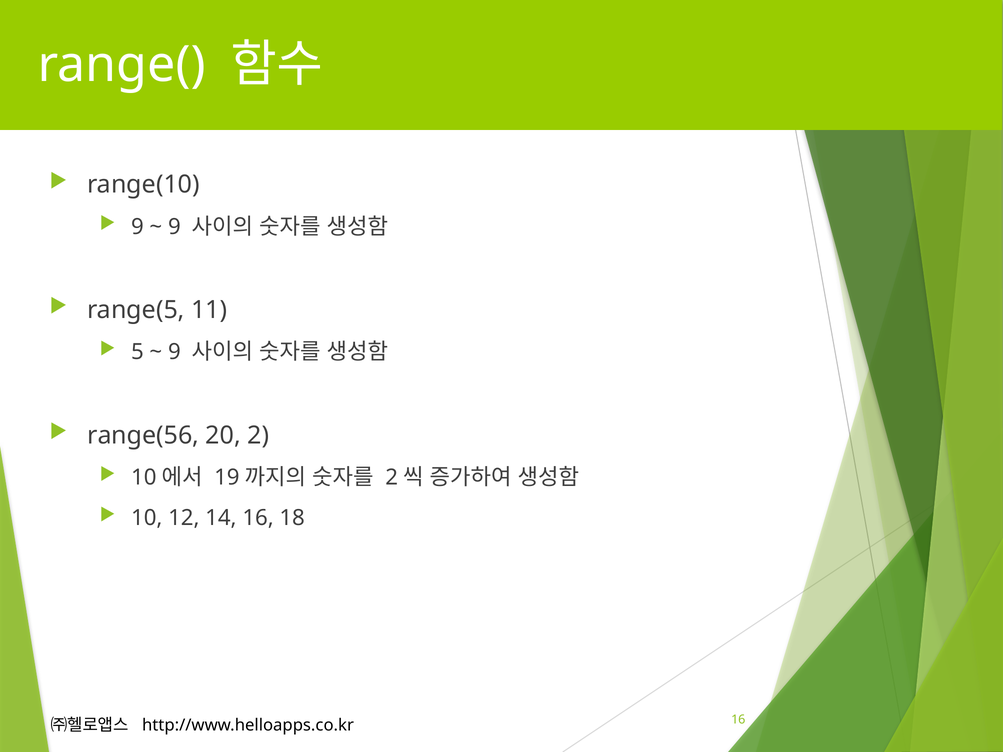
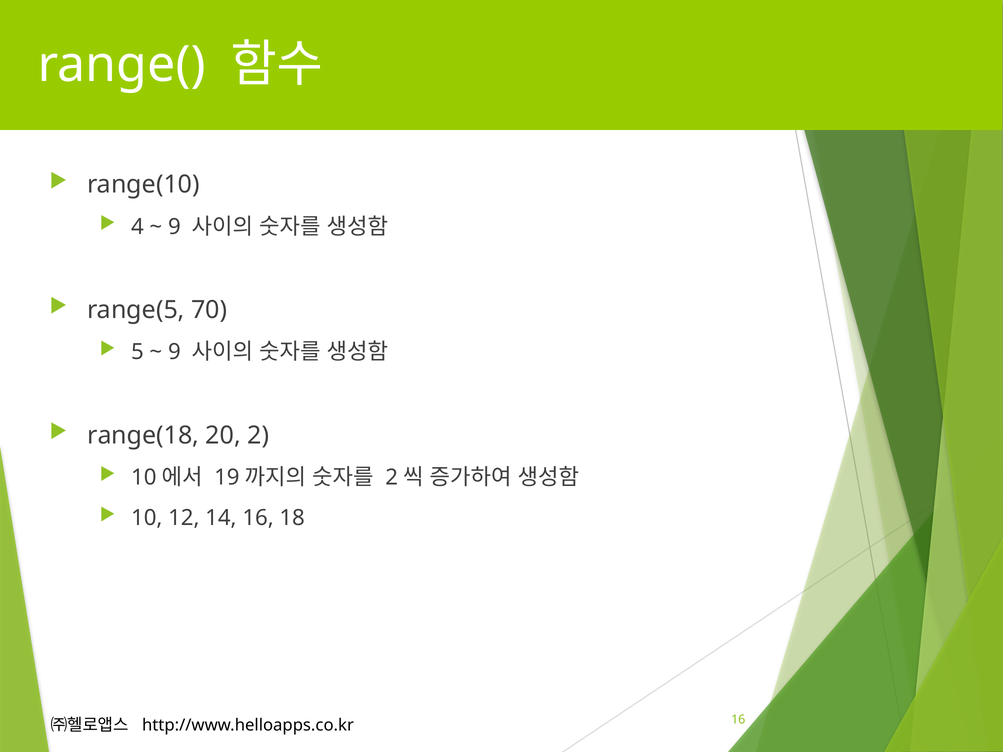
9: 9 -> 4 (137, 227)
11: 11 -> 70 (209, 310)
range(56: range(56 -> range(18 (143, 435)
